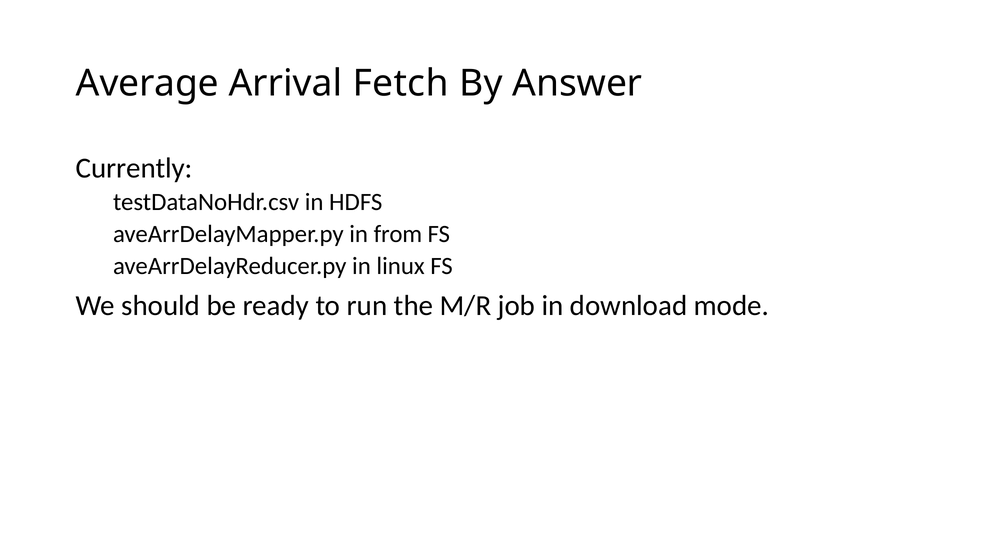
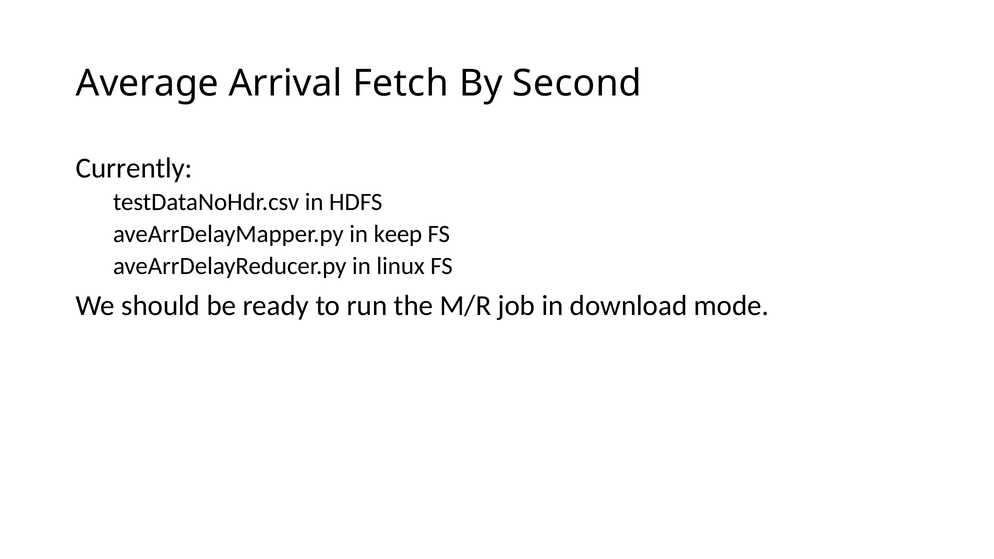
Answer: Answer -> Second (577, 84)
from: from -> keep (398, 234)
